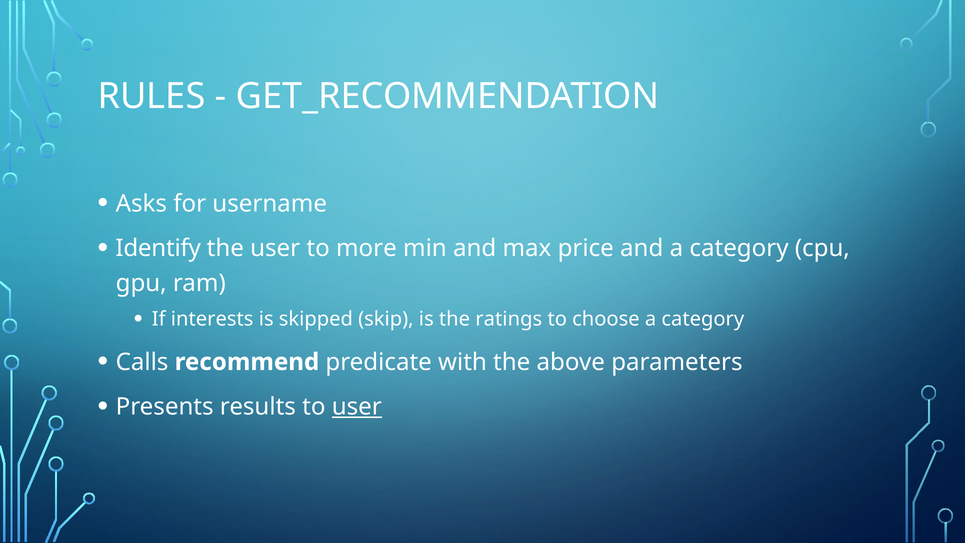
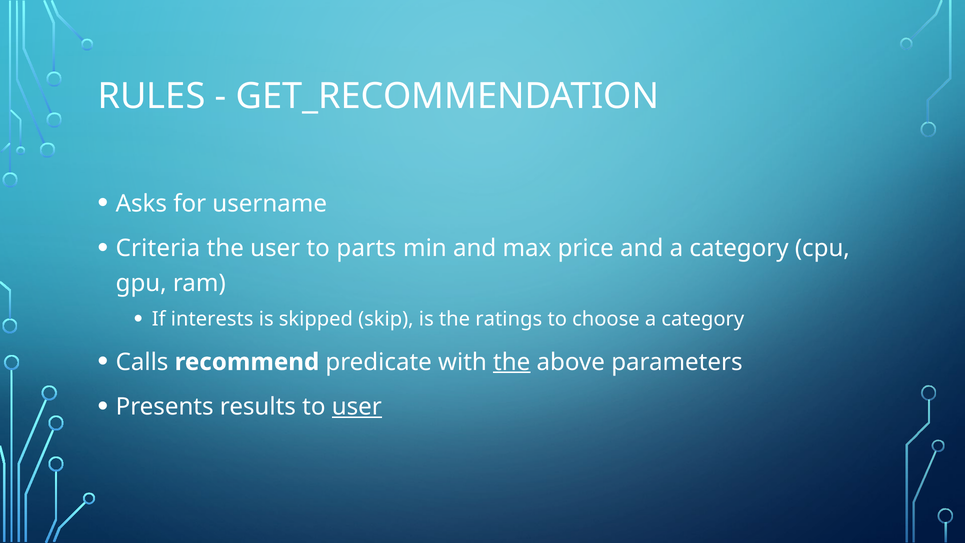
Identify: Identify -> Criteria (158, 248)
more: more -> parts (366, 248)
the underline: none -> present (512, 362)
